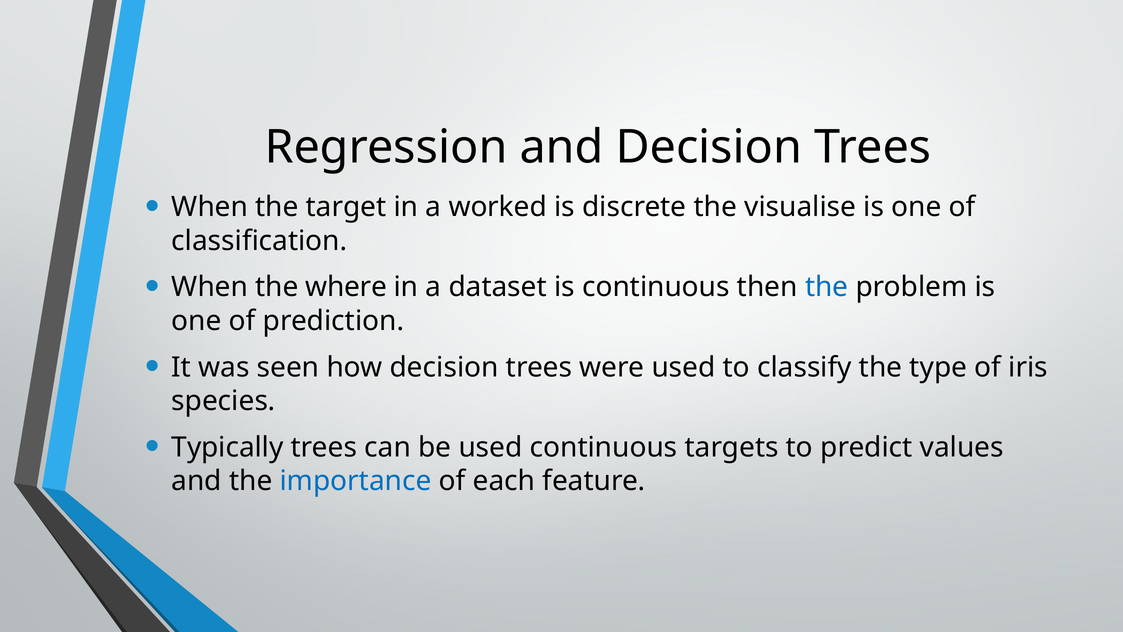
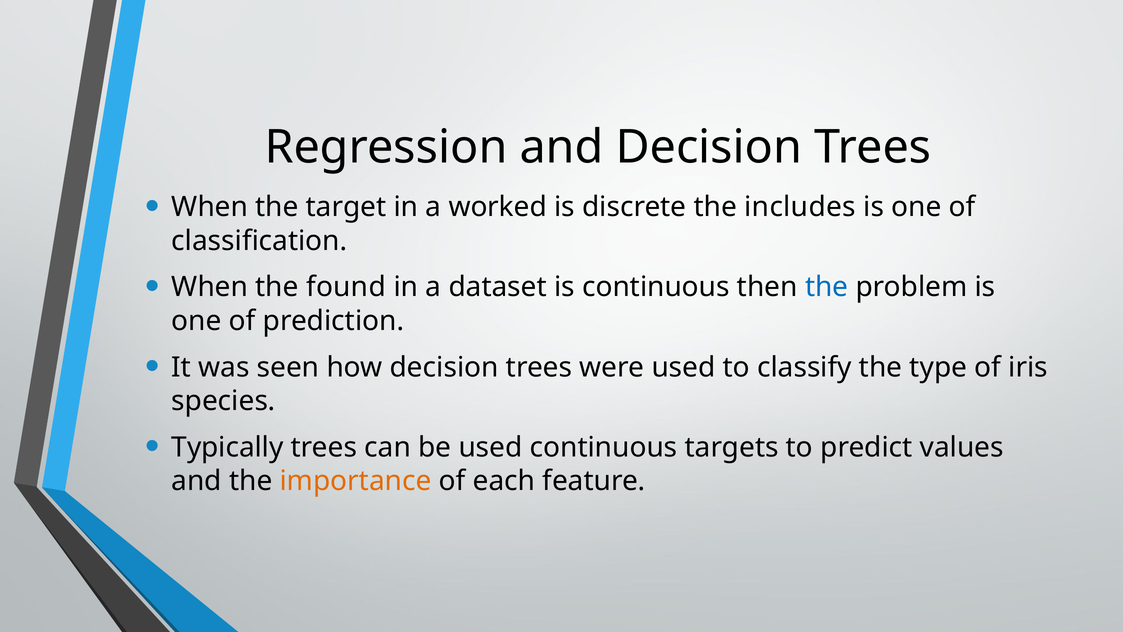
visualise: visualise -> includes (800, 207)
where: where -> found (346, 287)
importance colour: blue -> orange (356, 481)
